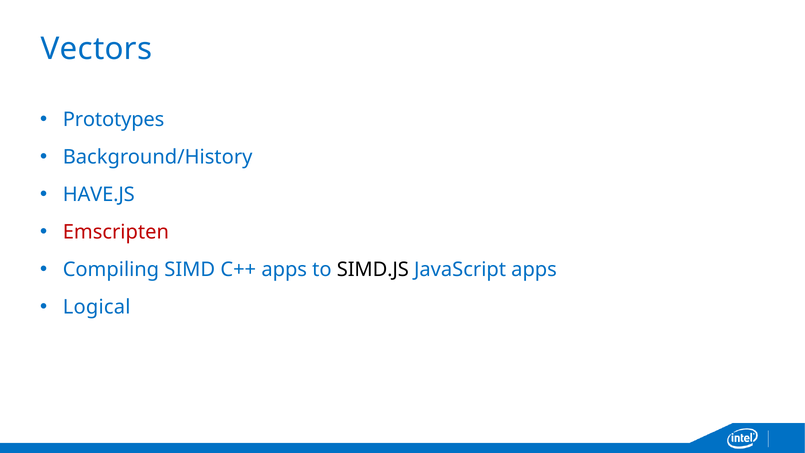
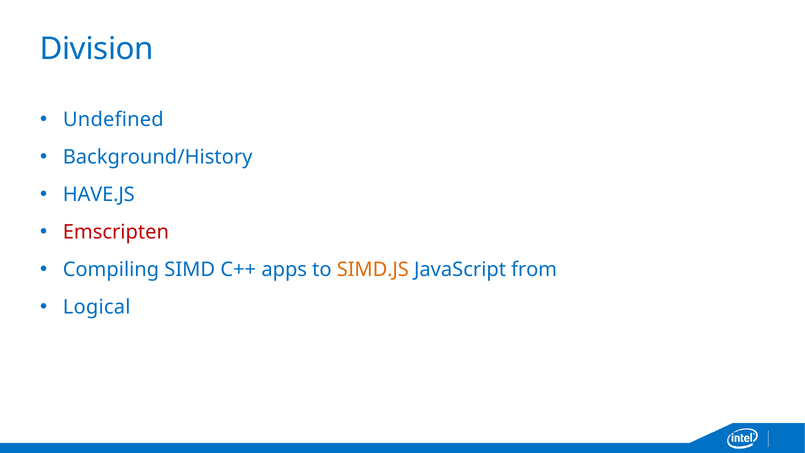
Vectors: Vectors -> Division (97, 49)
Prototypes: Prototypes -> Undefined (113, 119)
SIMD.JS colour: black -> orange (373, 270)
JavaScript apps: apps -> from (534, 270)
